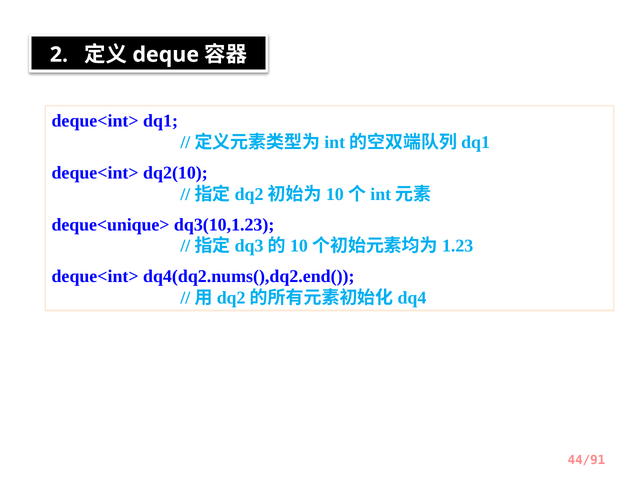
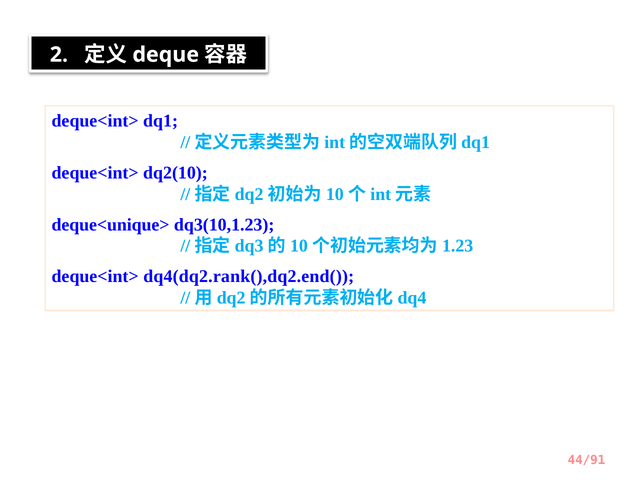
dq4(dq2.nums(),dq2.end(: dq4(dq2.nums(),dq2.end( -> dq4(dq2.rank(),dq2.end( (249, 277)
